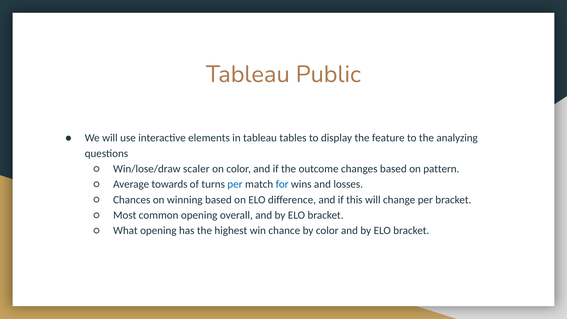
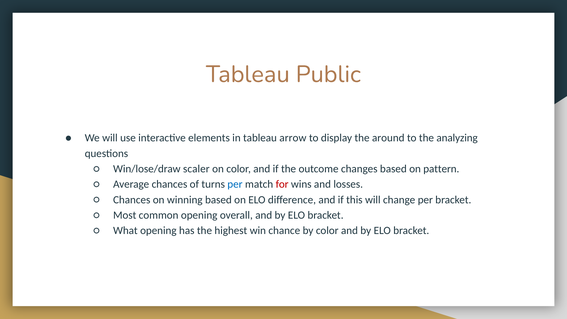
tables: tables -> arrow (293, 138)
feature: feature -> around (388, 138)
Average towards: towards -> chances (169, 184)
for colour: blue -> red (282, 184)
